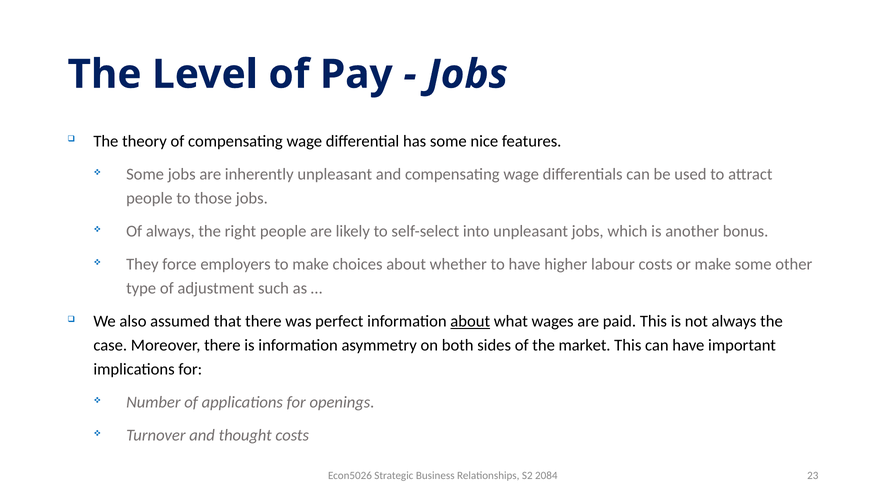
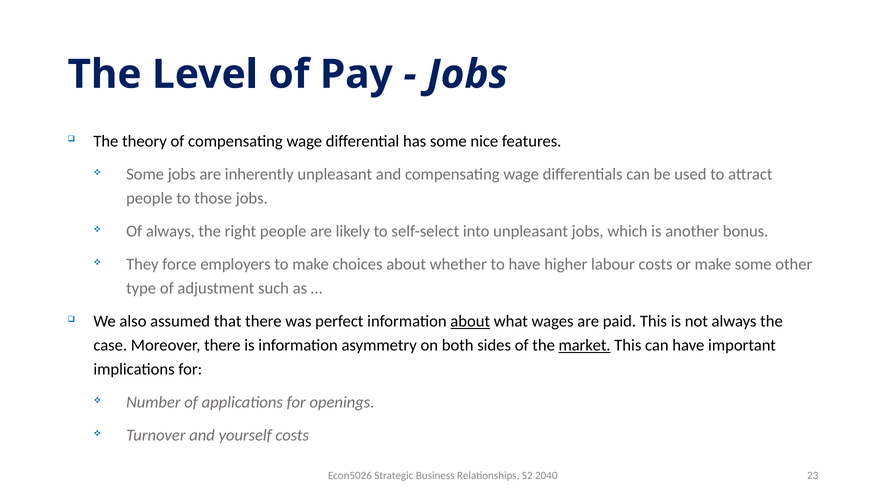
market underline: none -> present (585, 346)
thought: thought -> yourself (245, 436)
2084: 2084 -> 2040 (546, 476)
